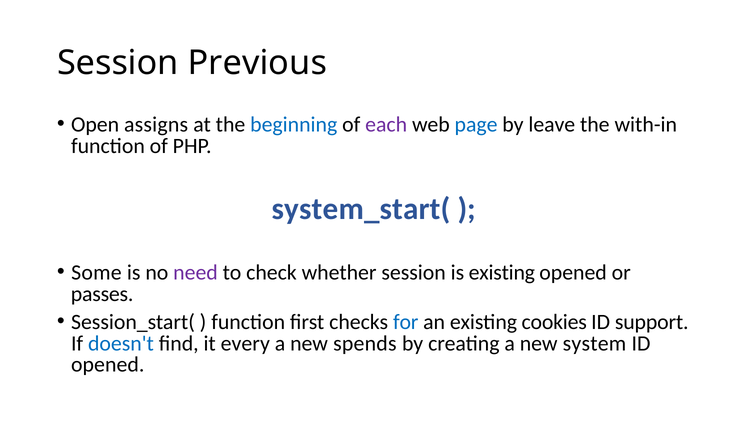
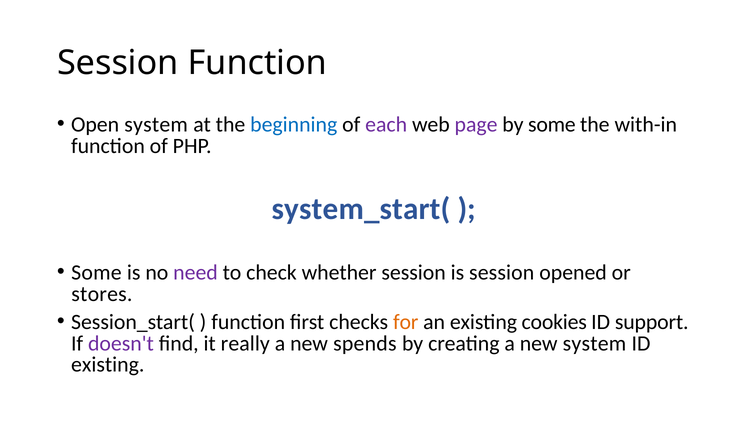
Session Previous: Previous -> Function (257, 63)
Open assigns: assigns -> system (156, 125)
page colour: blue -> purple (476, 125)
by leave: leave -> some (552, 125)
is existing: existing -> session (502, 272)
passes: passes -> stores (102, 294)
for colour: blue -> orange (406, 322)
doesn't colour: blue -> purple (121, 343)
every: every -> really (245, 343)
opened: opened -> existing (108, 364)
